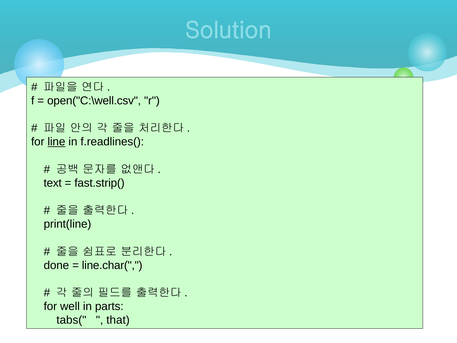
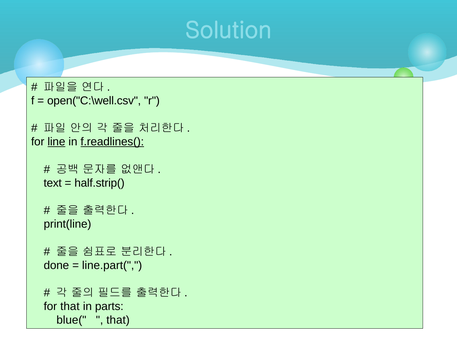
f.readlines( underline: none -> present (112, 142)
fast.strip(: fast.strip( -> half.strip( (100, 183)
line.char(: line.char( -> line.part( (112, 265)
for well: well -> that (70, 306)
tabs(: tabs( -> blue( (71, 320)
